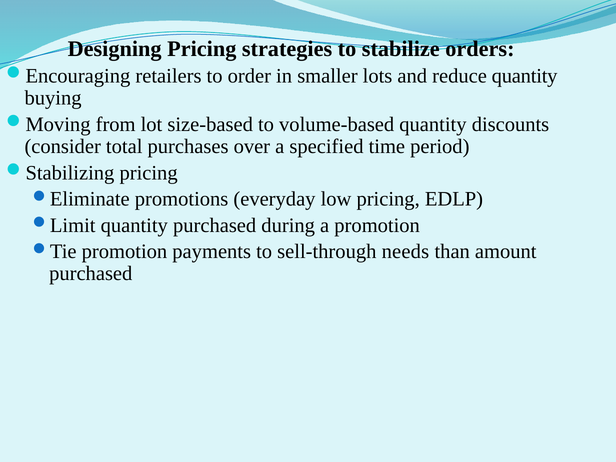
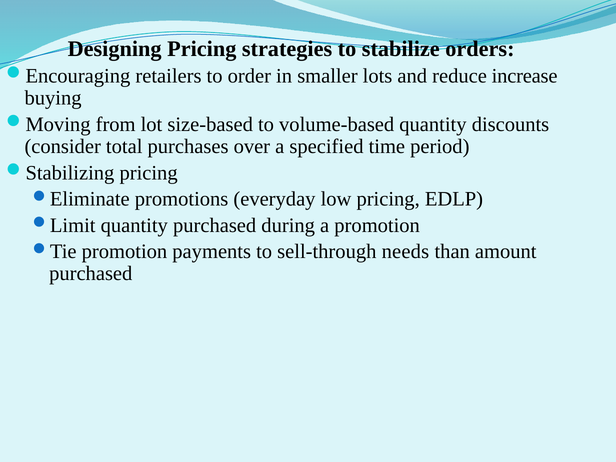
reduce quantity: quantity -> increase (525, 76)
